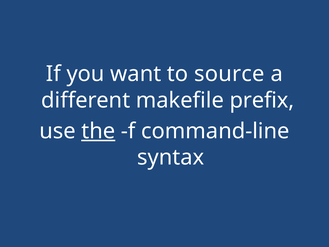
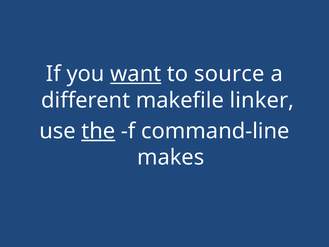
want underline: none -> present (136, 74)
prefix: prefix -> linker (262, 100)
syntax: syntax -> makes (171, 157)
